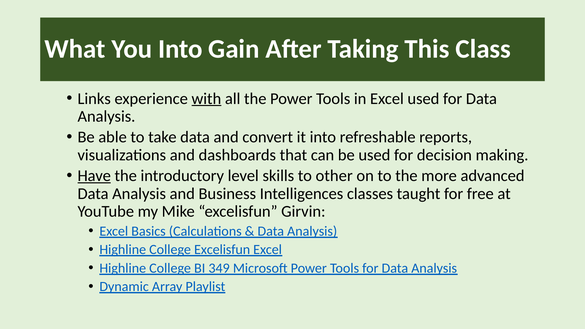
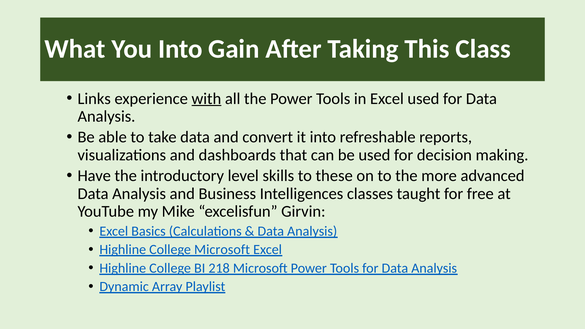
Have underline: present -> none (94, 176)
other: other -> these (334, 176)
College Excelisfun: Excelisfun -> Microsoft (222, 250)
349: 349 -> 218 (219, 268)
